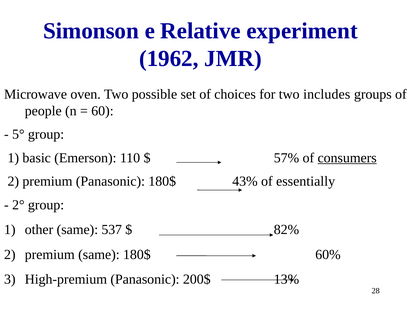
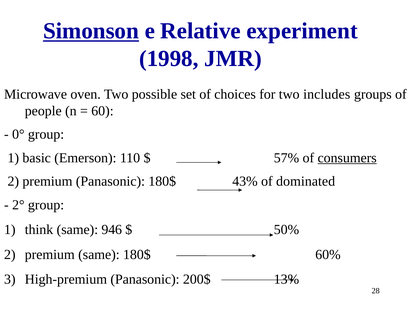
Simonson underline: none -> present (91, 31)
1962: 1962 -> 1998 (169, 59)
5°: 5° -> 0° (18, 134)
essentially: essentially -> dominated (306, 181)
other: other -> think (39, 230)
537: 537 -> 946 (112, 230)
82%: 82% -> 50% (287, 230)
